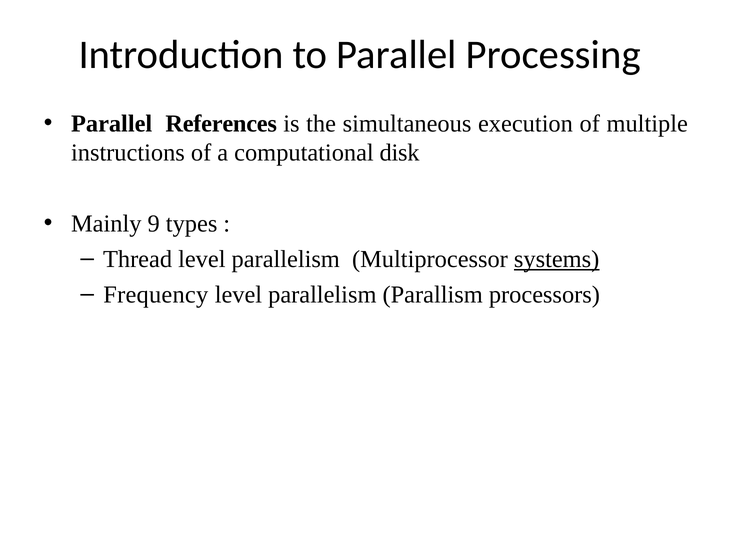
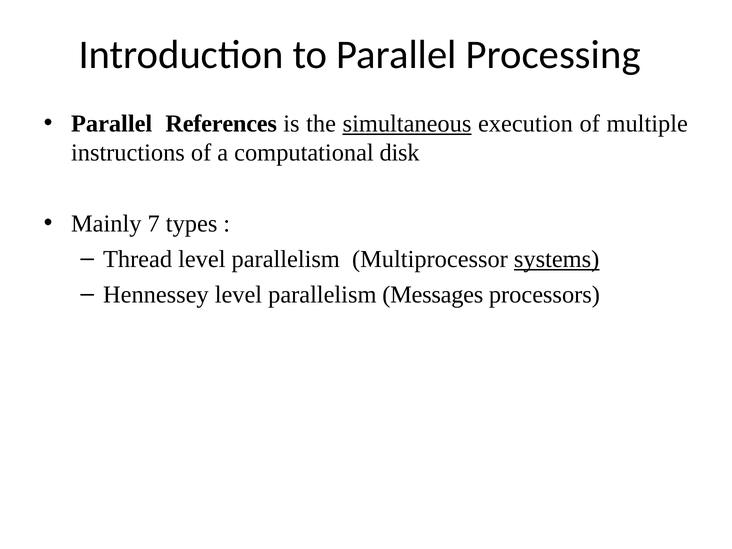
simultaneous underline: none -> present (407, 124)
9: 9 -> 7 (154, 224)
Frequency: Frequency -> Hennessey (156, 294)
Parallism: Parallism -> Messages (433, 294)
